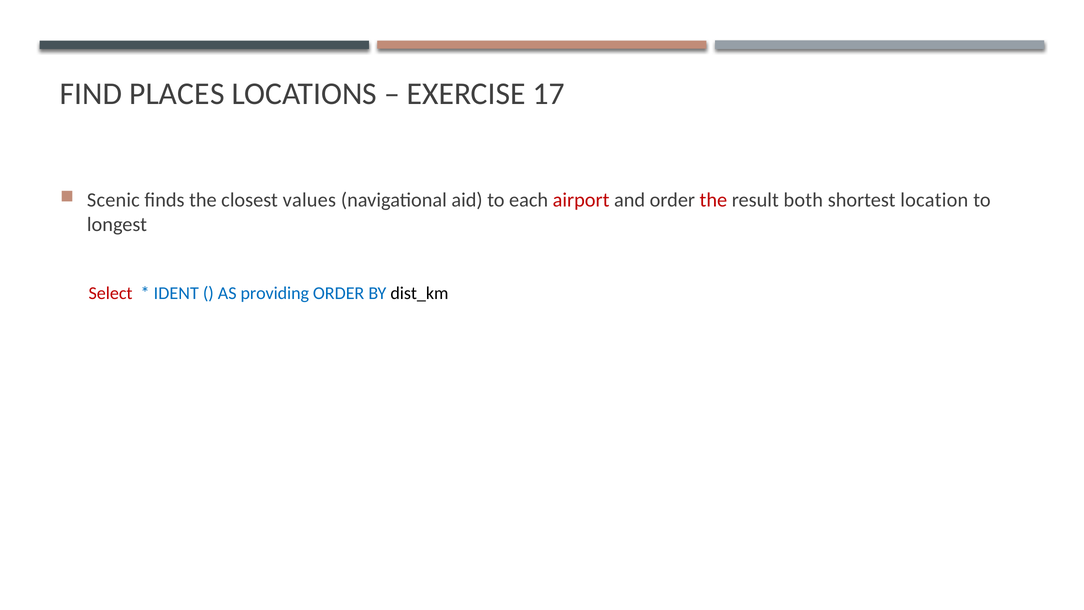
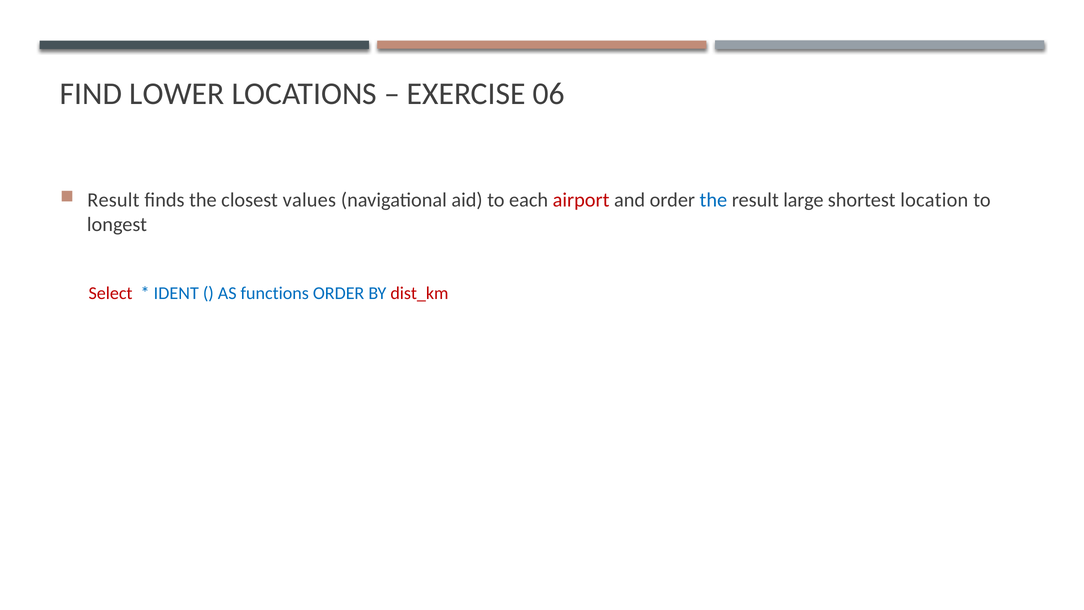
PLACES: PLACES -> LOWER (177, 94)
17: 17 -> 06 (549, 94)
Scenic: Scenic -> Result (113, 200)
the colour: red -> blue (713, 200)
both: both -> large (803, 200)
providing: providing -> functions (275, 293)
dist_km colour: black -> red (419, 293)
